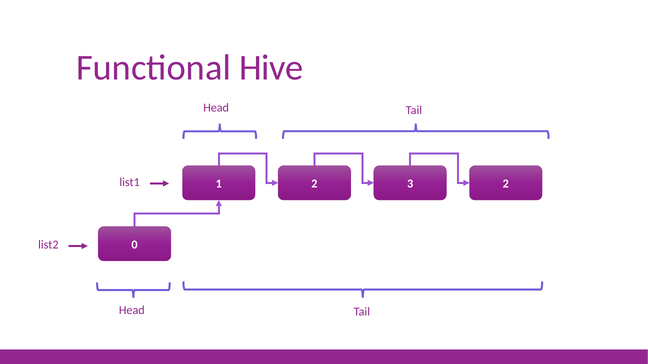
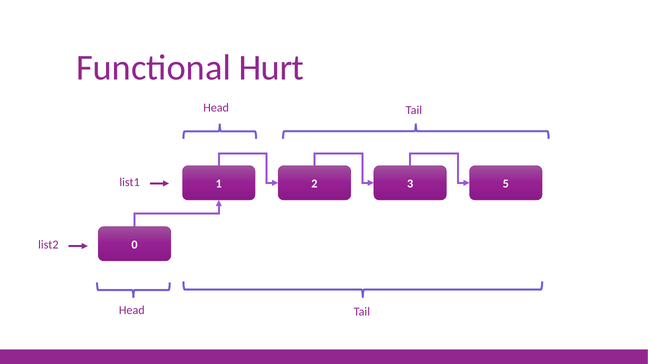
Hive: Hive -> Hurt (271, 68)
2: 2 -> 5 (506, 184)
